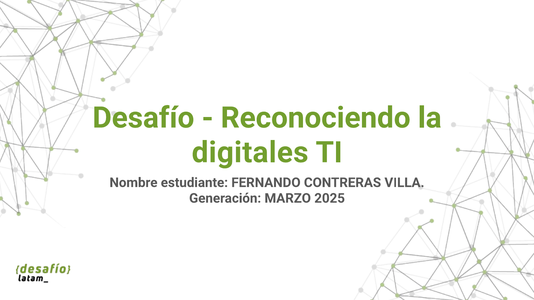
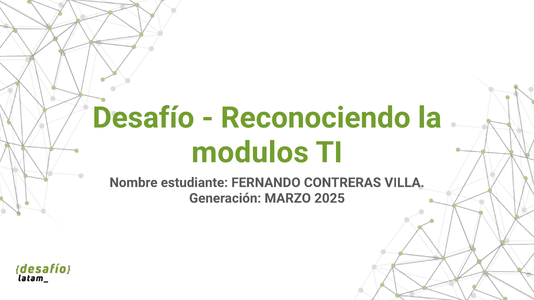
digitales: digitales -> modulos (250, 153)
